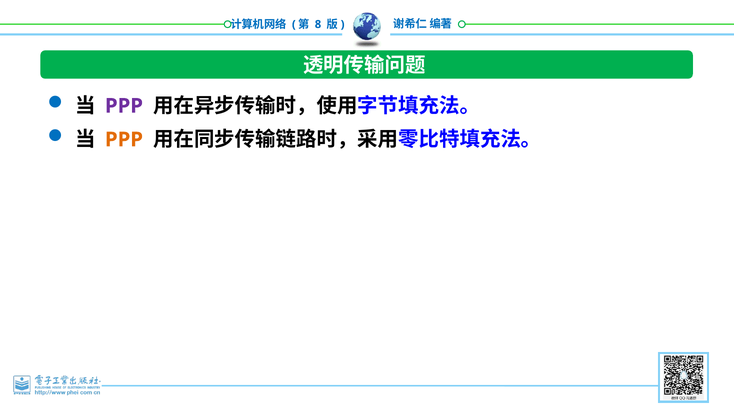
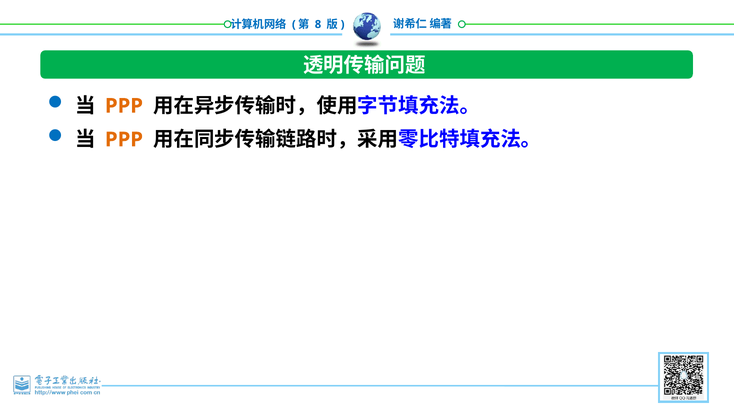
PPP colour: purple -> orange (124, 106)
